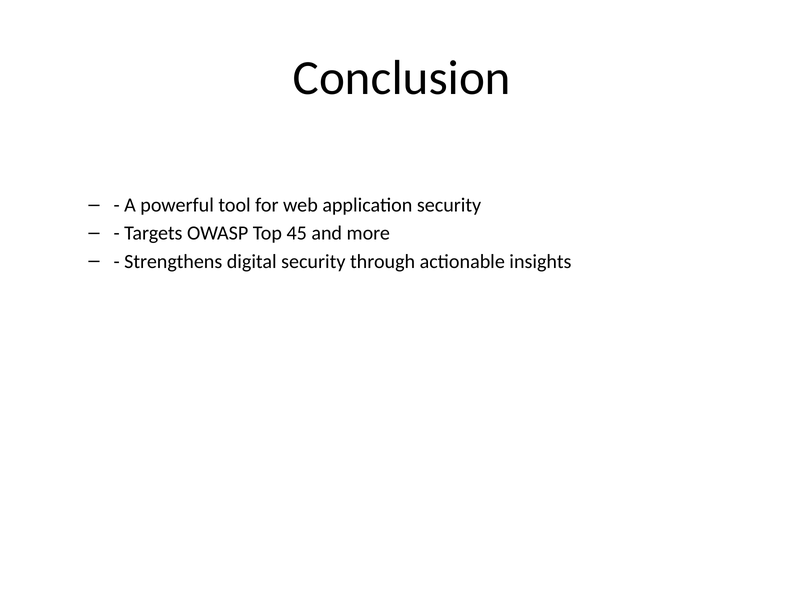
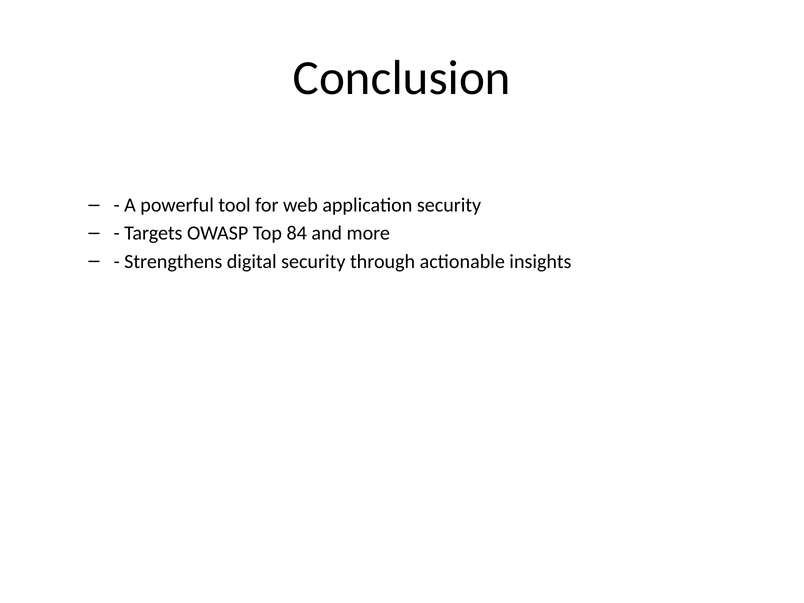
45: 45 -> 84 (297, 233)
